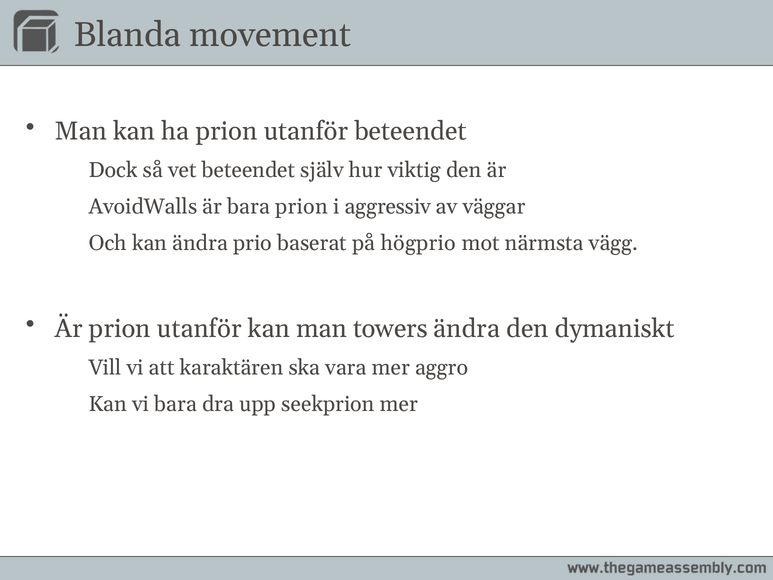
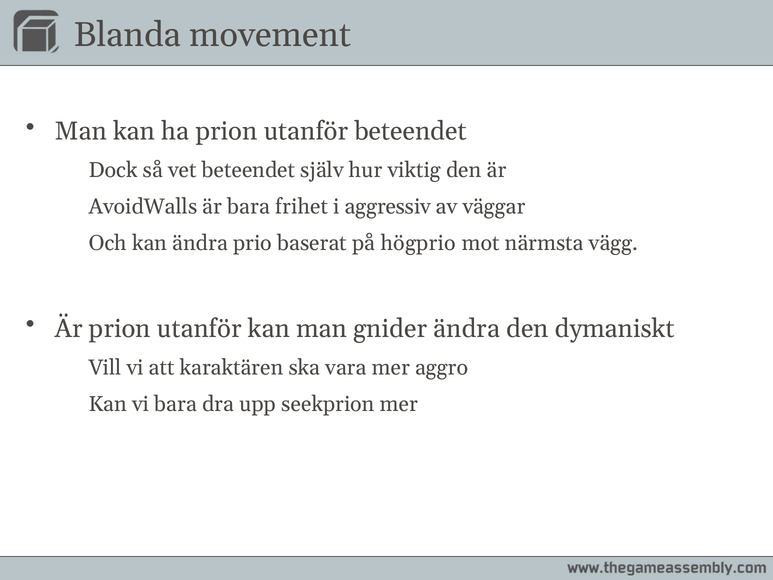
bara prion: prion -> frihet (302, 207)
towers: towers -> gnider (390, 329)
